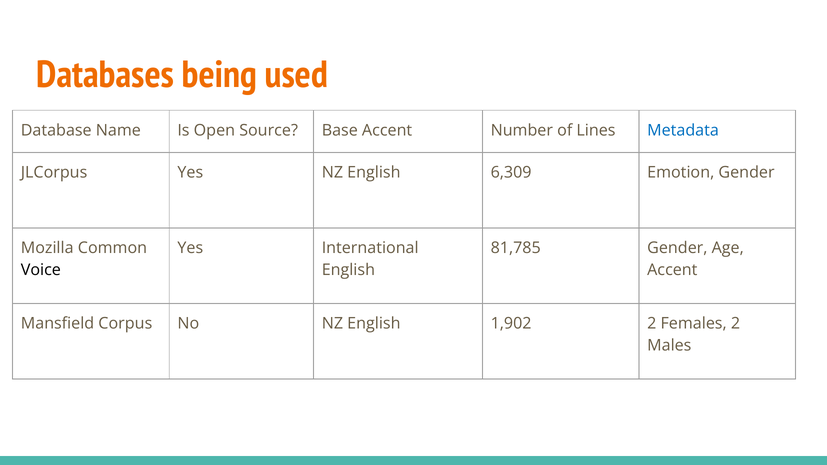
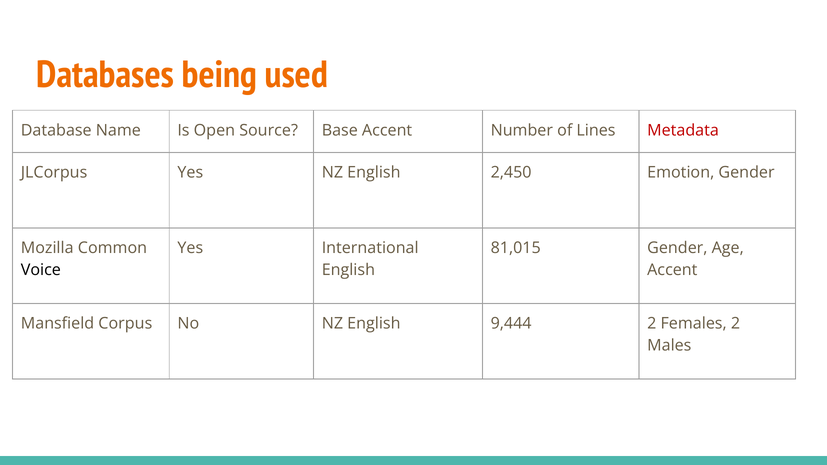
Metadata colour: blue -> red (683, 130)
6,309: 6,309 -> 2,450 (511, 173)
81,785: 81,785 -> 81,015 (516, 248)
1,902: 1,902 -> 9,444 (511, 324)
